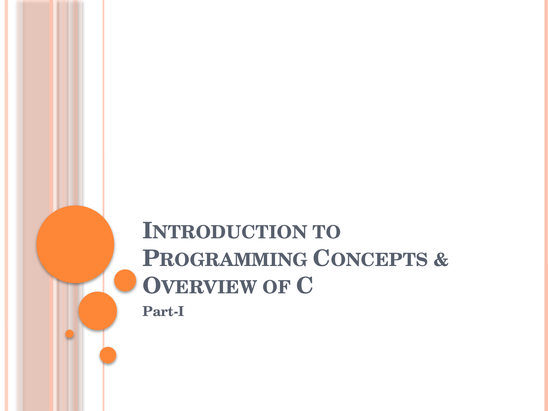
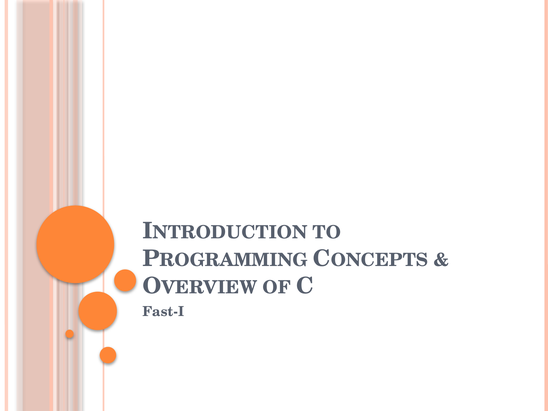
Part-I: Part-I -> Fast-I (163, 312)
